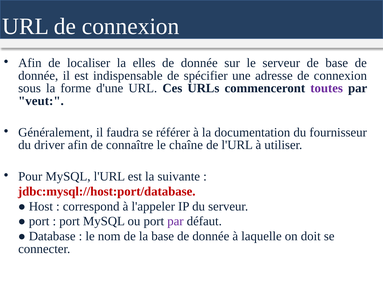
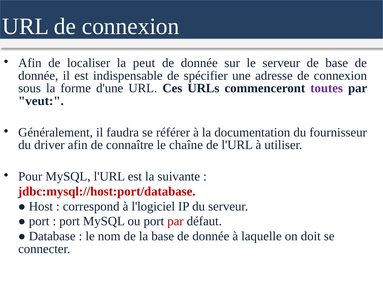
elles: elles -> peut (144, 63)
l'appeler: l'appeler -> l'logiciel (153, 206)
par colour: purple -> red (175, 221)
